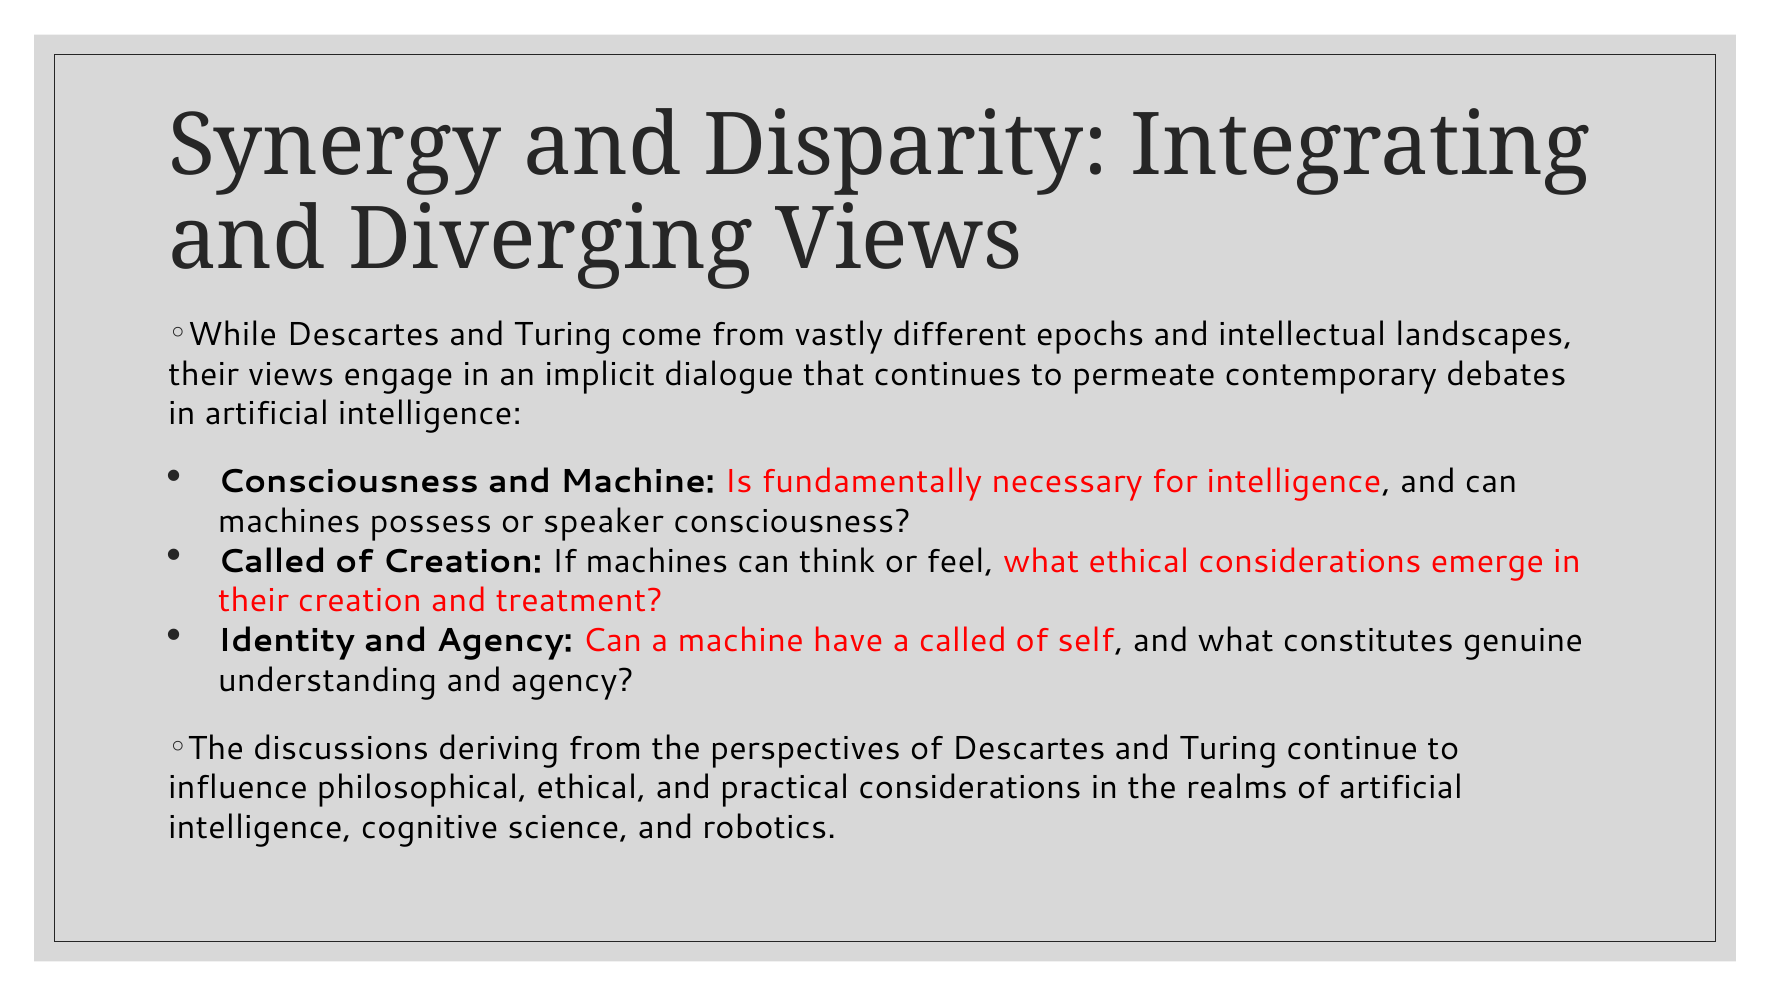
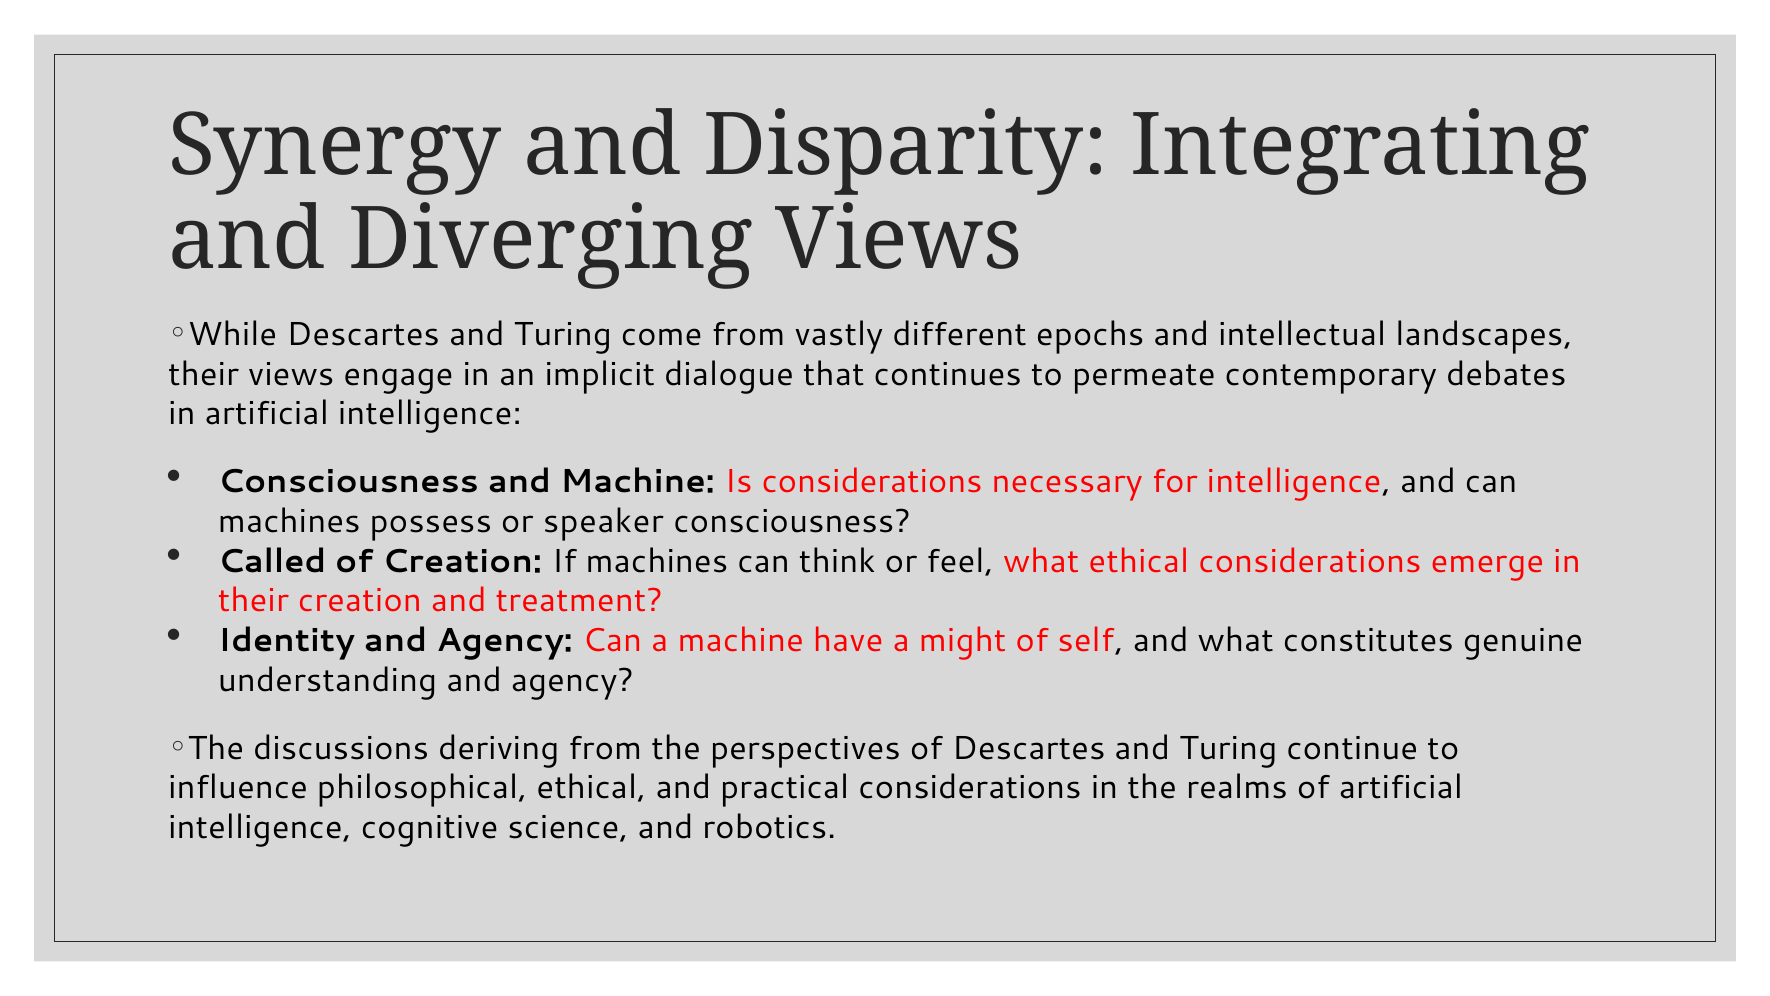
Is fundamentally: fundamentally -> considerations (872, 481)
a called: called -> might (963, 641)
